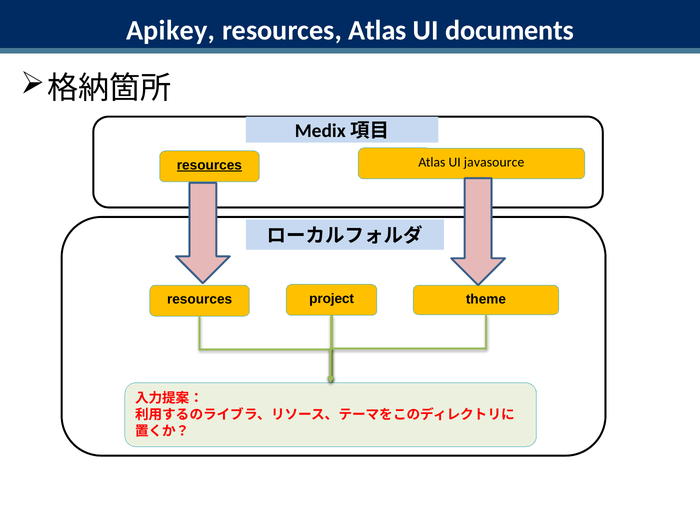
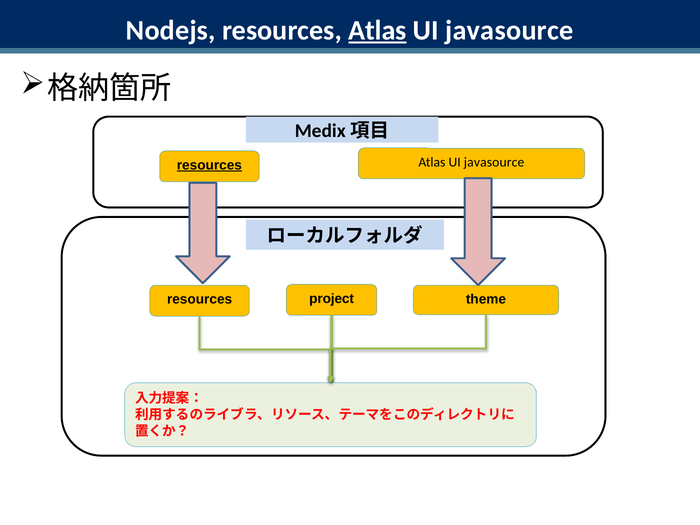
Apikey: Apikey -> Nodejs (171, 30)
Atlas underline: none -> present (377, 30)
documents: documents -> javasource (509, 30)
